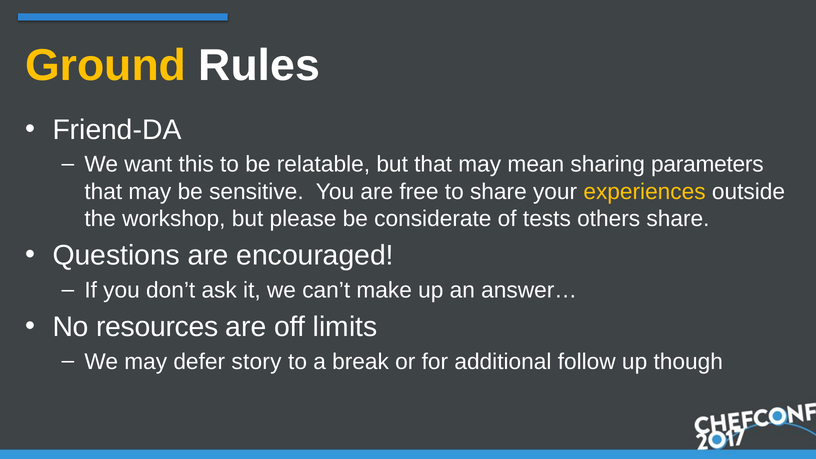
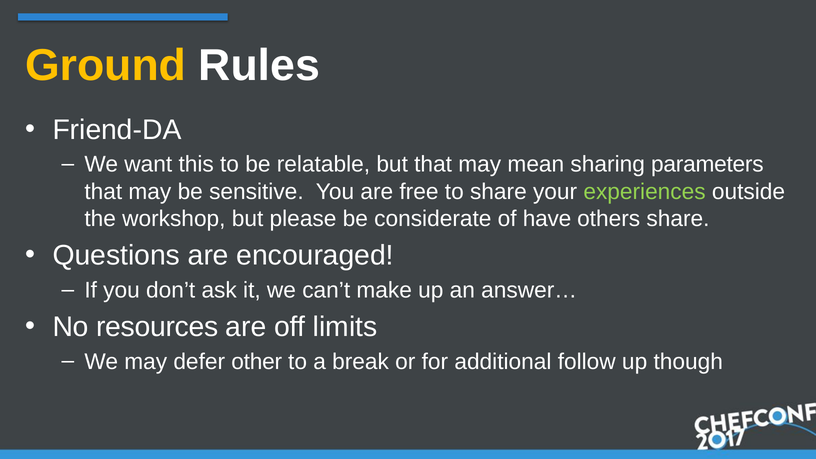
experiences colour: yellow -> light green (645, 192)
tests: tests -> have (547, 219)
story: story -> other (257, 362)
